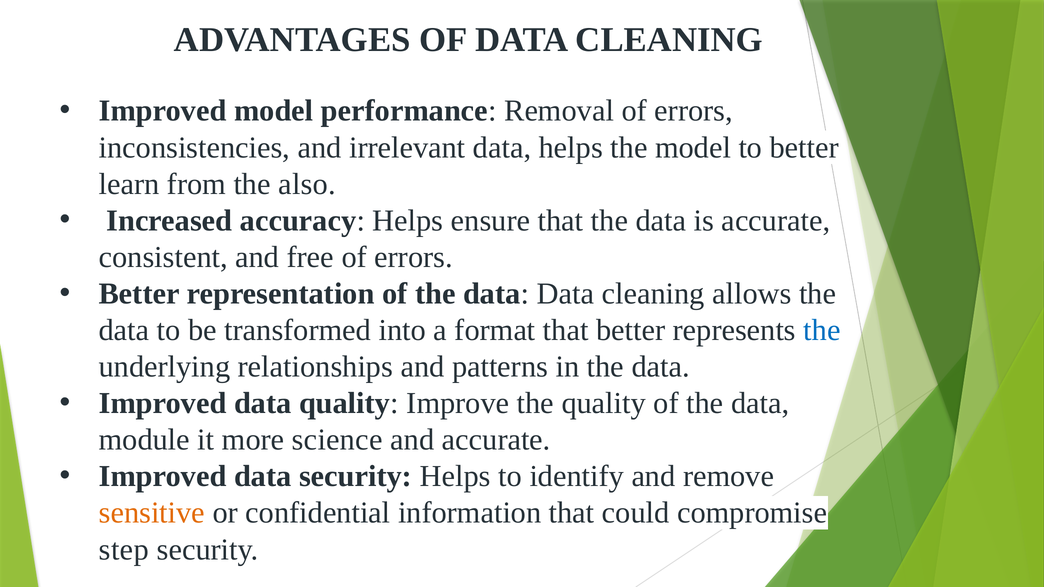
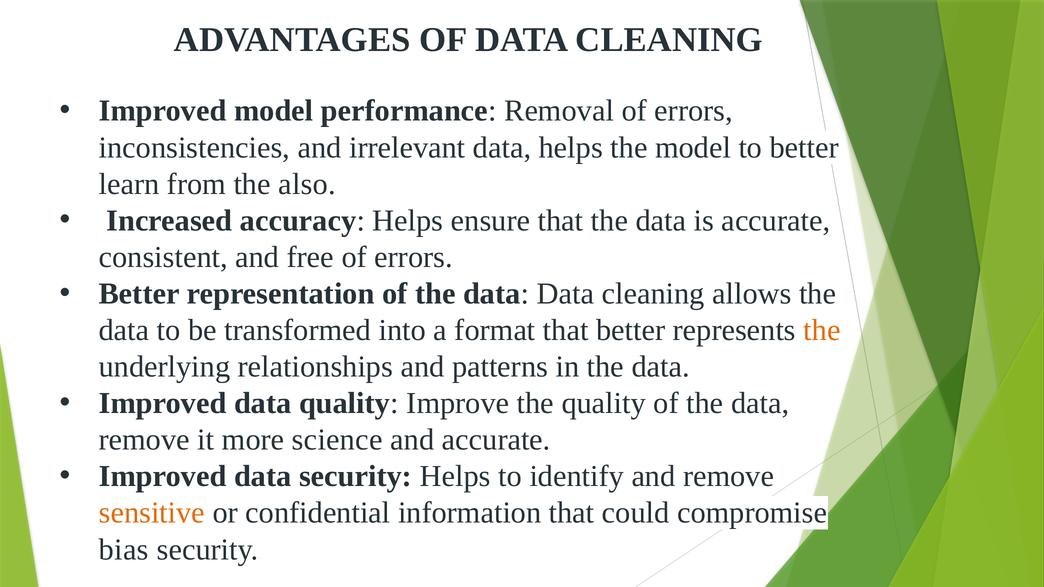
the colour: blue -> orange (822, 330)
module: module -> remove (144, 440)
step: step -> bias (124, 550)
